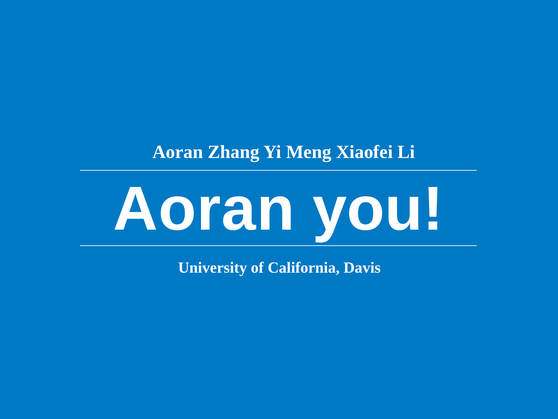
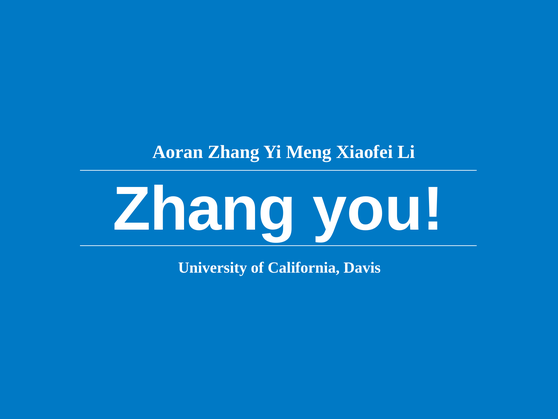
Aoran: Aoran -> Zhang (204, 209)
